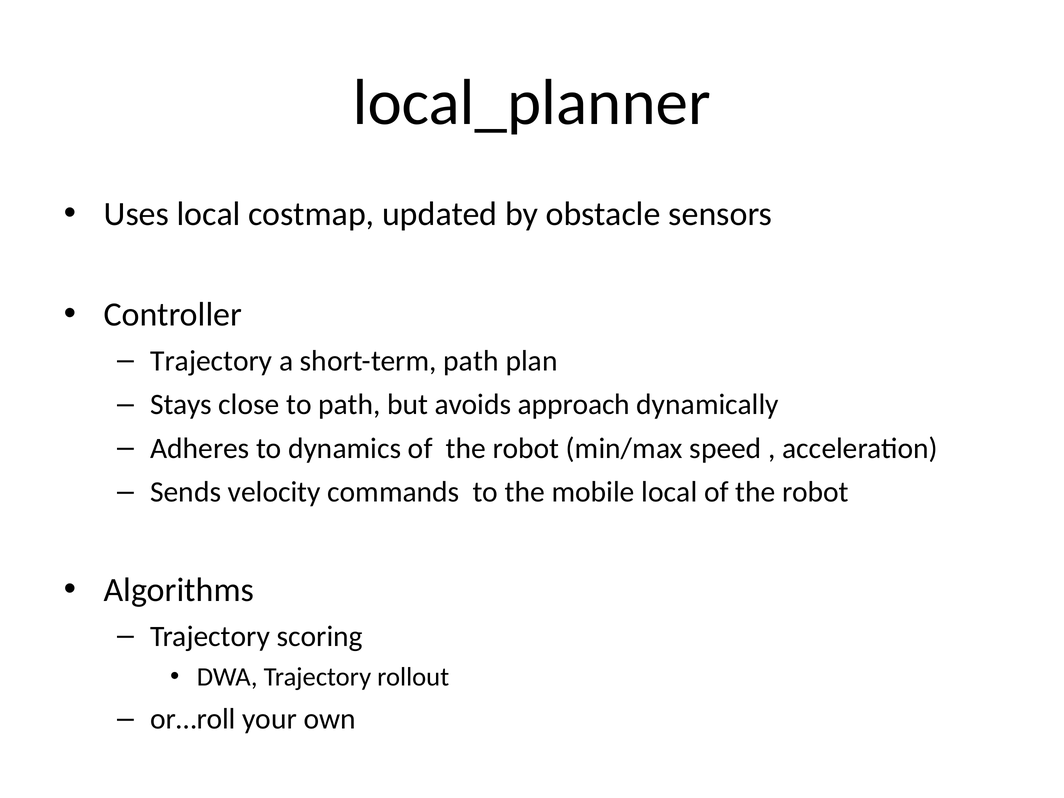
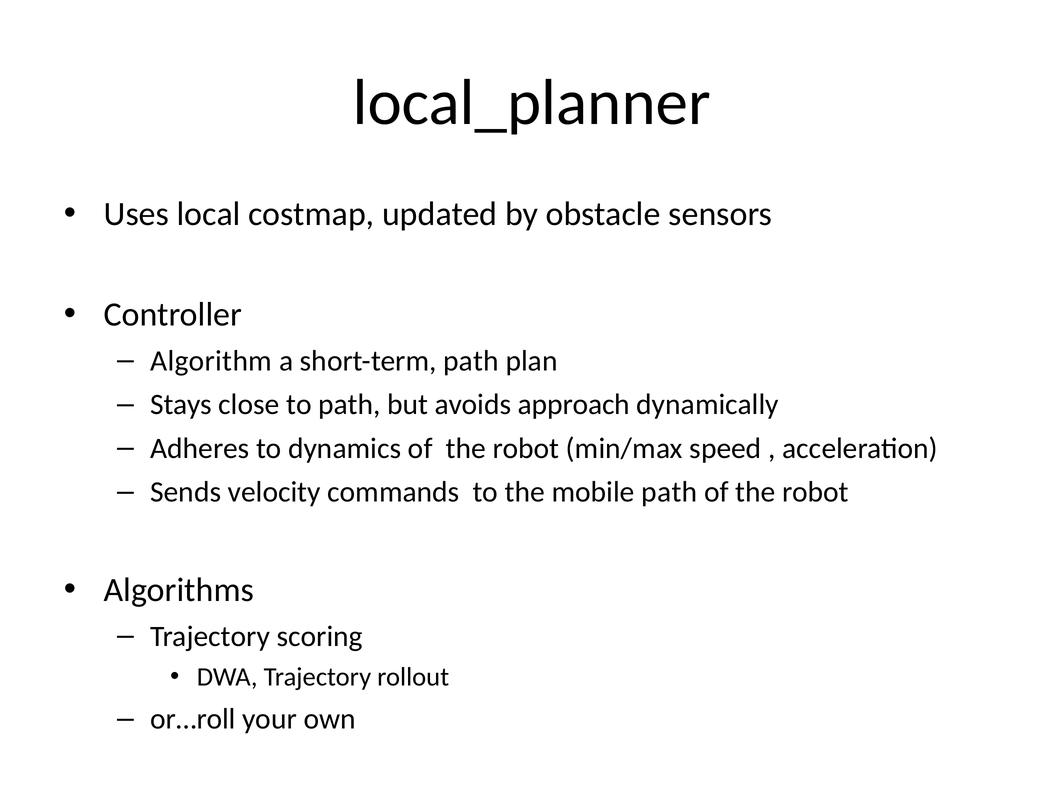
Trajectory: Trajectory -> Algorithm (211, 361)
mobile local: local -> path (669, 492)
